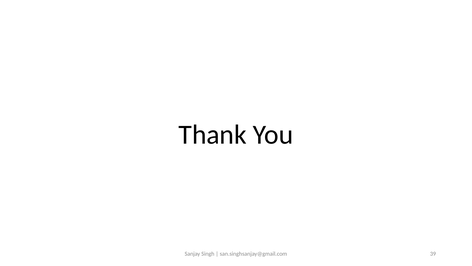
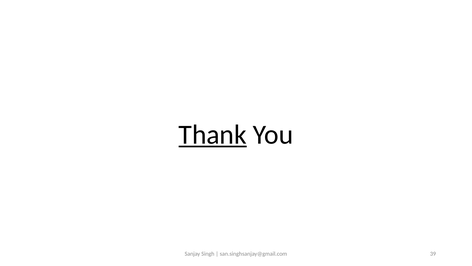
Thank underline: none -> present (213, 134)
